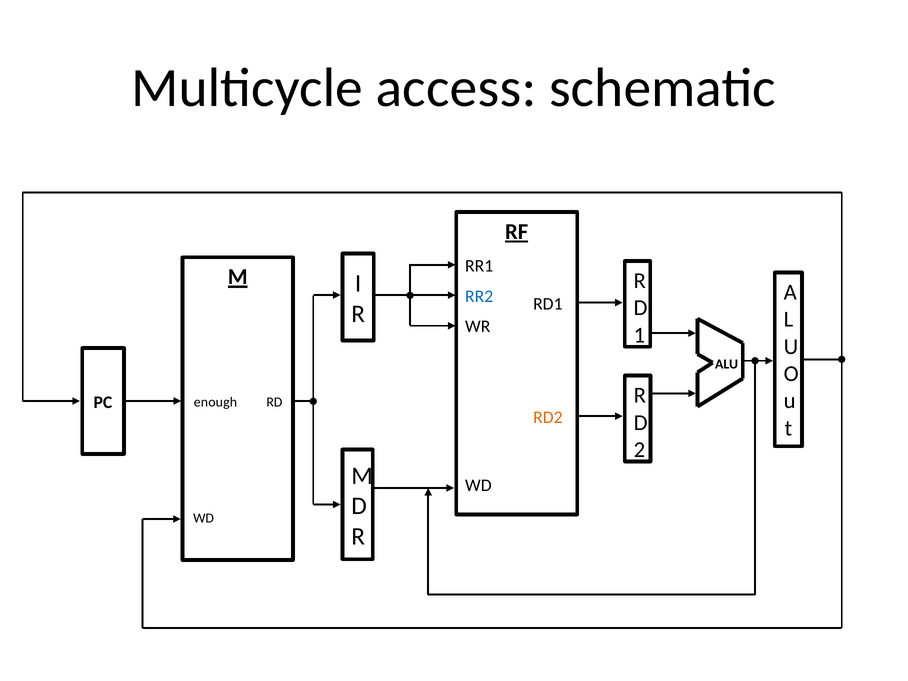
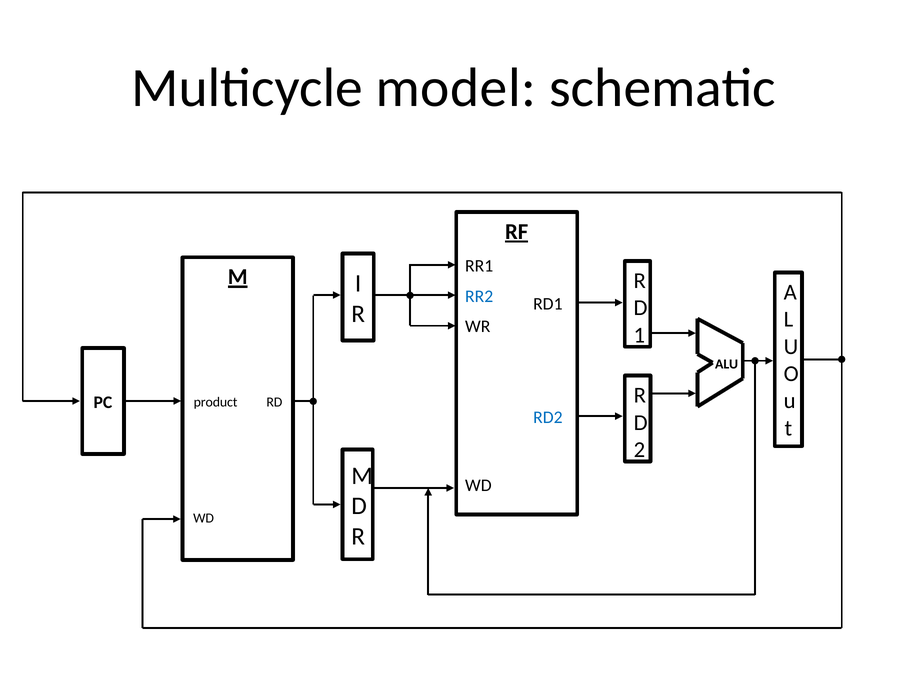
access: access -> model (456, 88)
enough: enough -> product (216, 402)
RD2 colour: orange -> blue (548, 417)
